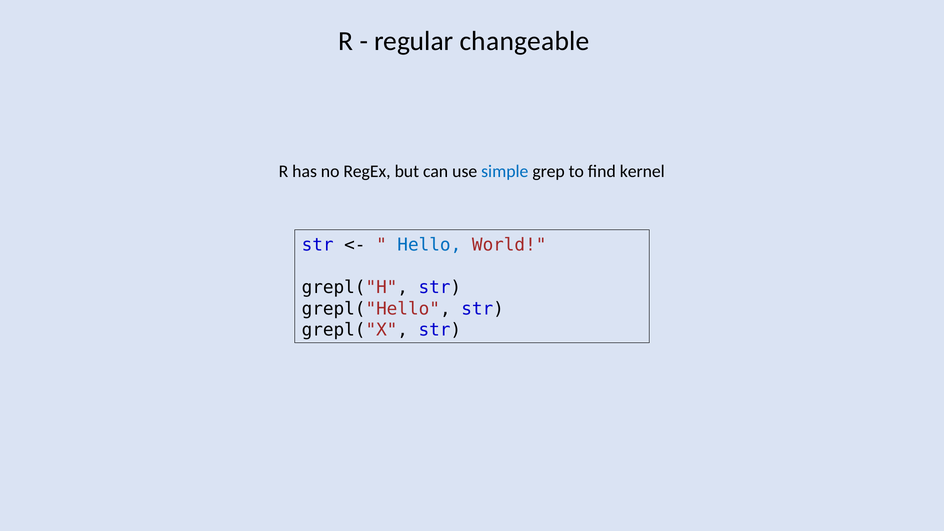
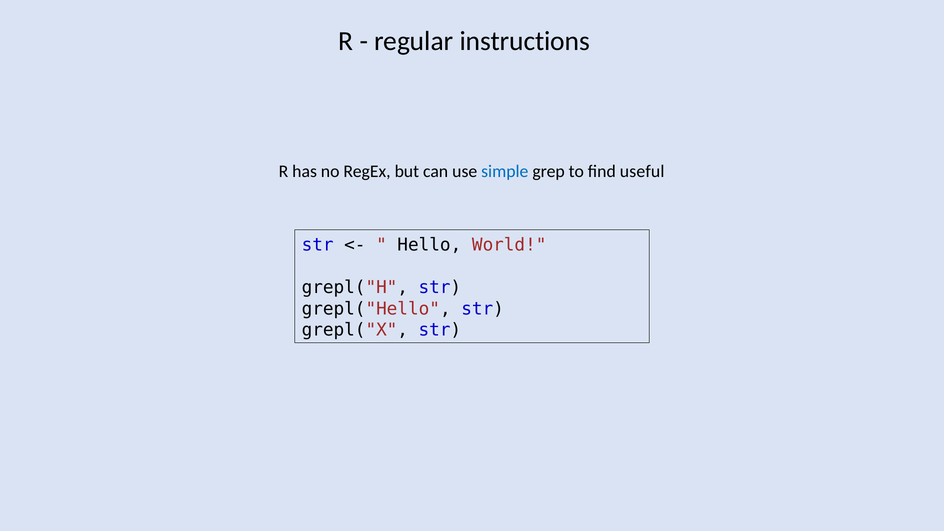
changeable: changeable -> instructions (525, 41)
kernel: kernel -> useful (642, 171)
Hello colour: blue -> black (429, 245)
